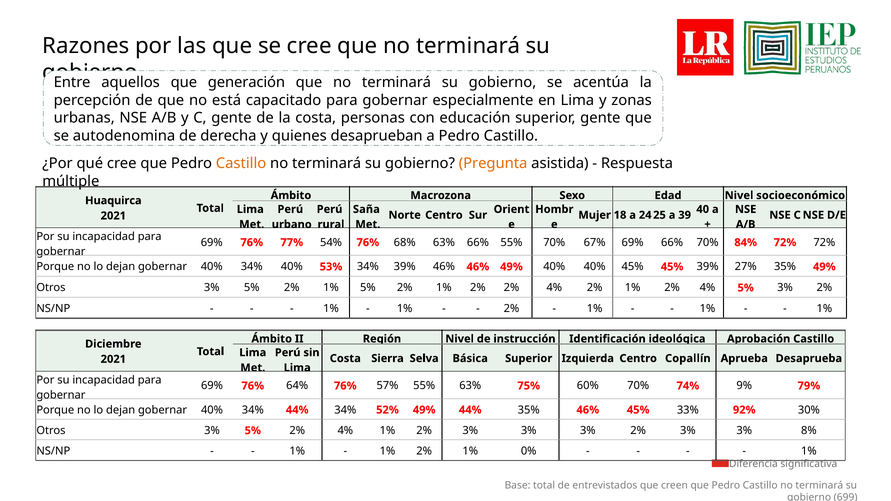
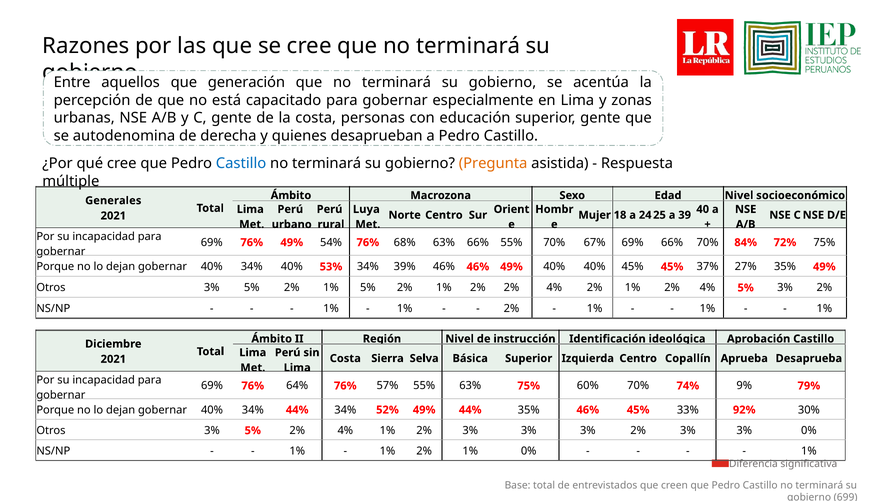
Castillo colour: orange -> blue (241, 164)
Huaquirca: Huaquirca -> Generales (113, 201)
Saña: Saña -> Luya (366, 209)
76% 77%: 77% -> 49% (292, 243)
72% 72%: 72% -> 75% (824, 243)
45% 39%: 39% -> 37% (708, 267)
3% 8%: 8% -> 0% (809, 431)
